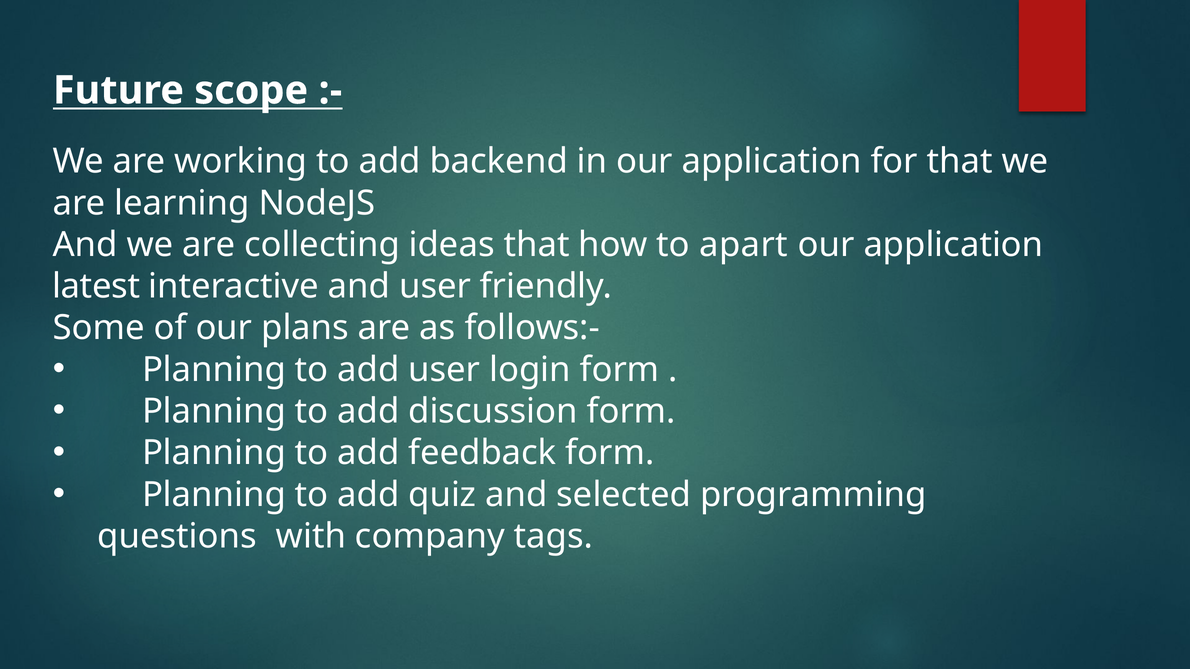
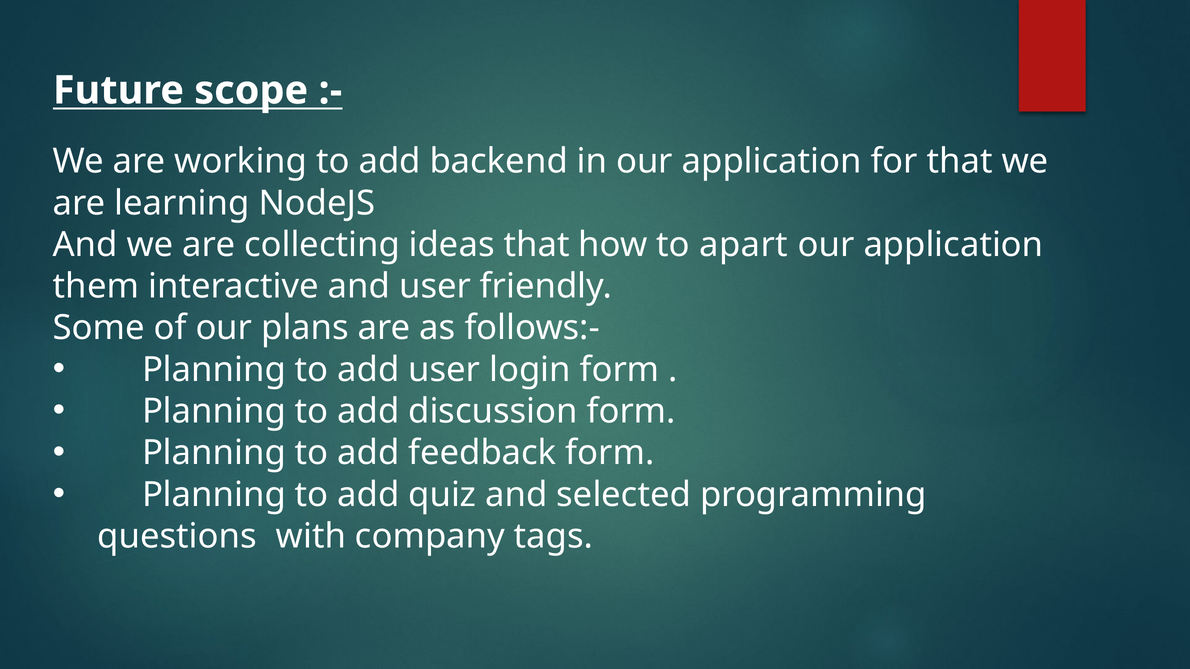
latest: latest -> them (96, 287)
